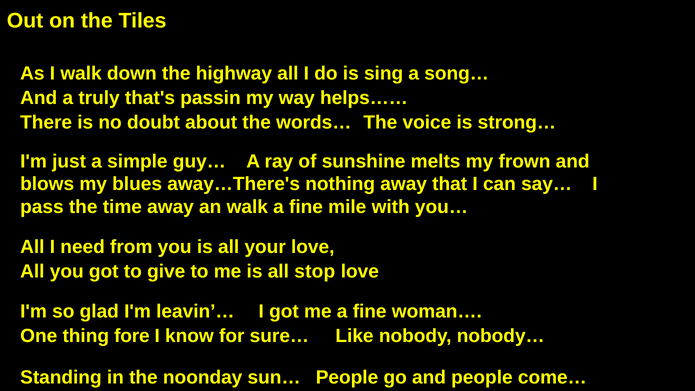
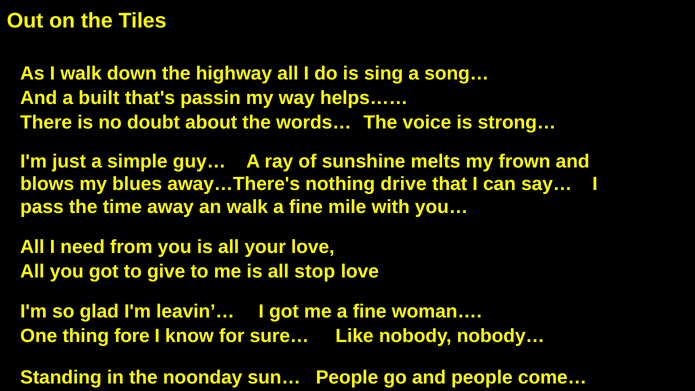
truly: truly -> built (99, 98)
nothing away: away -> drive (404, 184)
